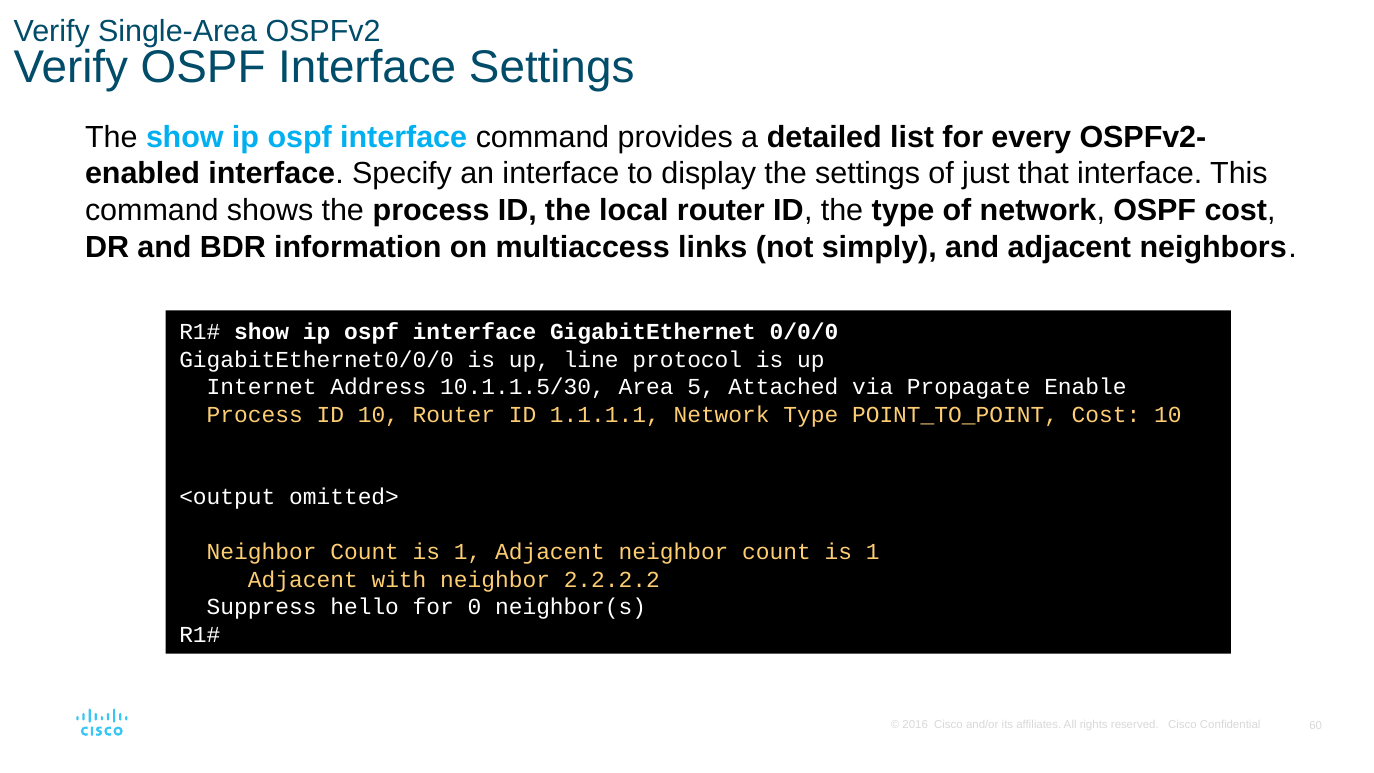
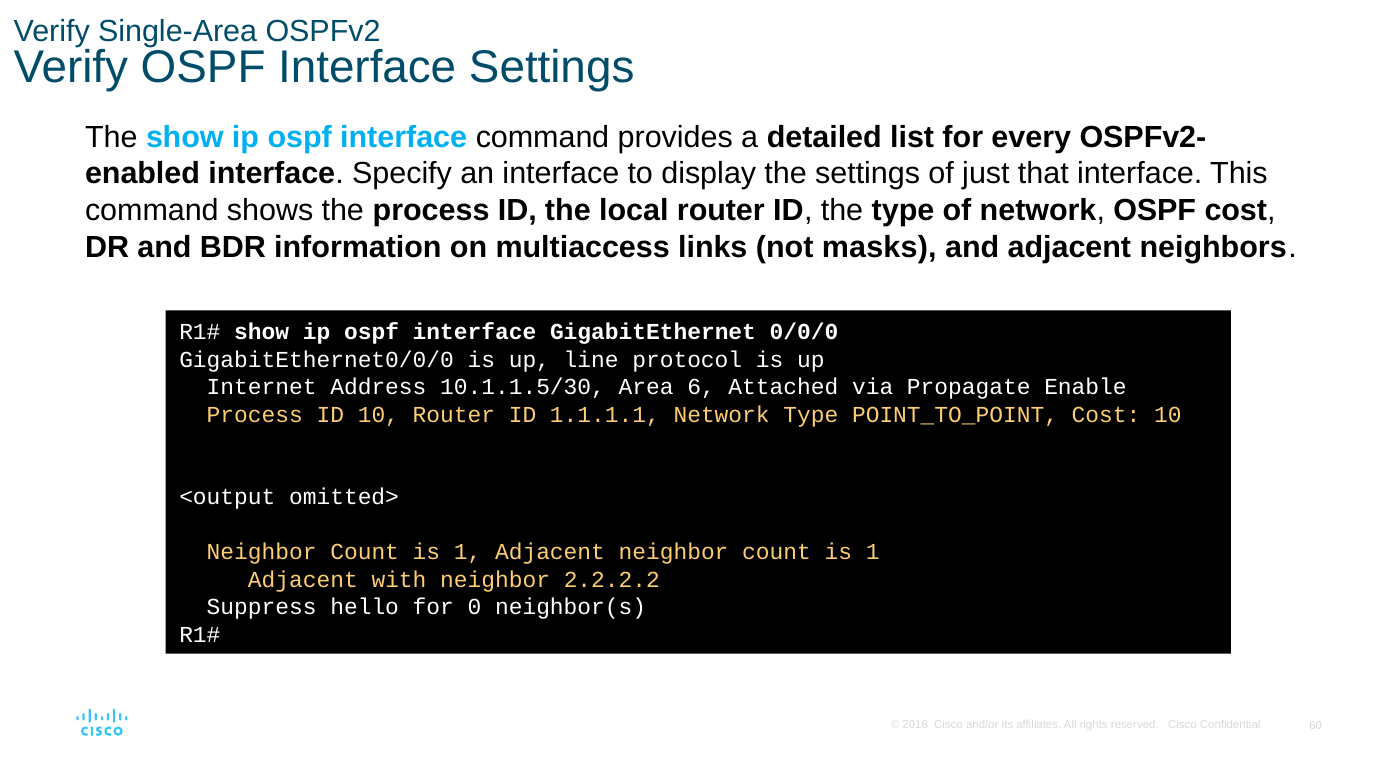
simply: simply -> masks (879, 247)
5: 5 -> 6 (701, 387)
